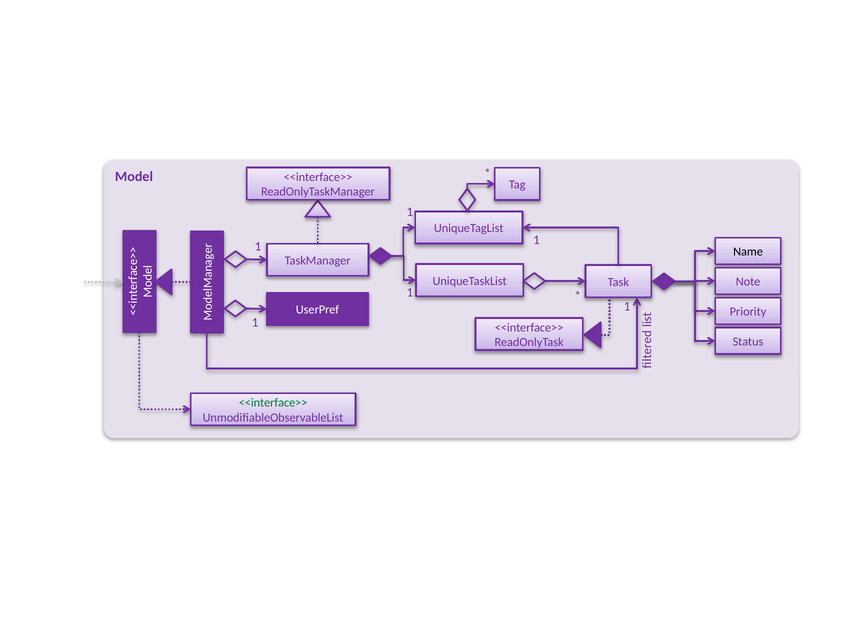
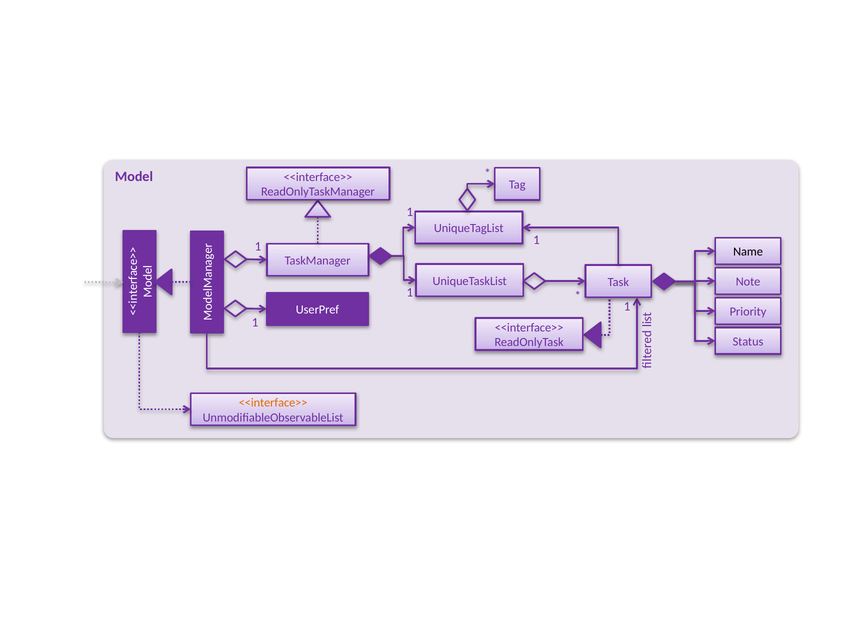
<<interface>> colour: green -> orange (273, 403)
